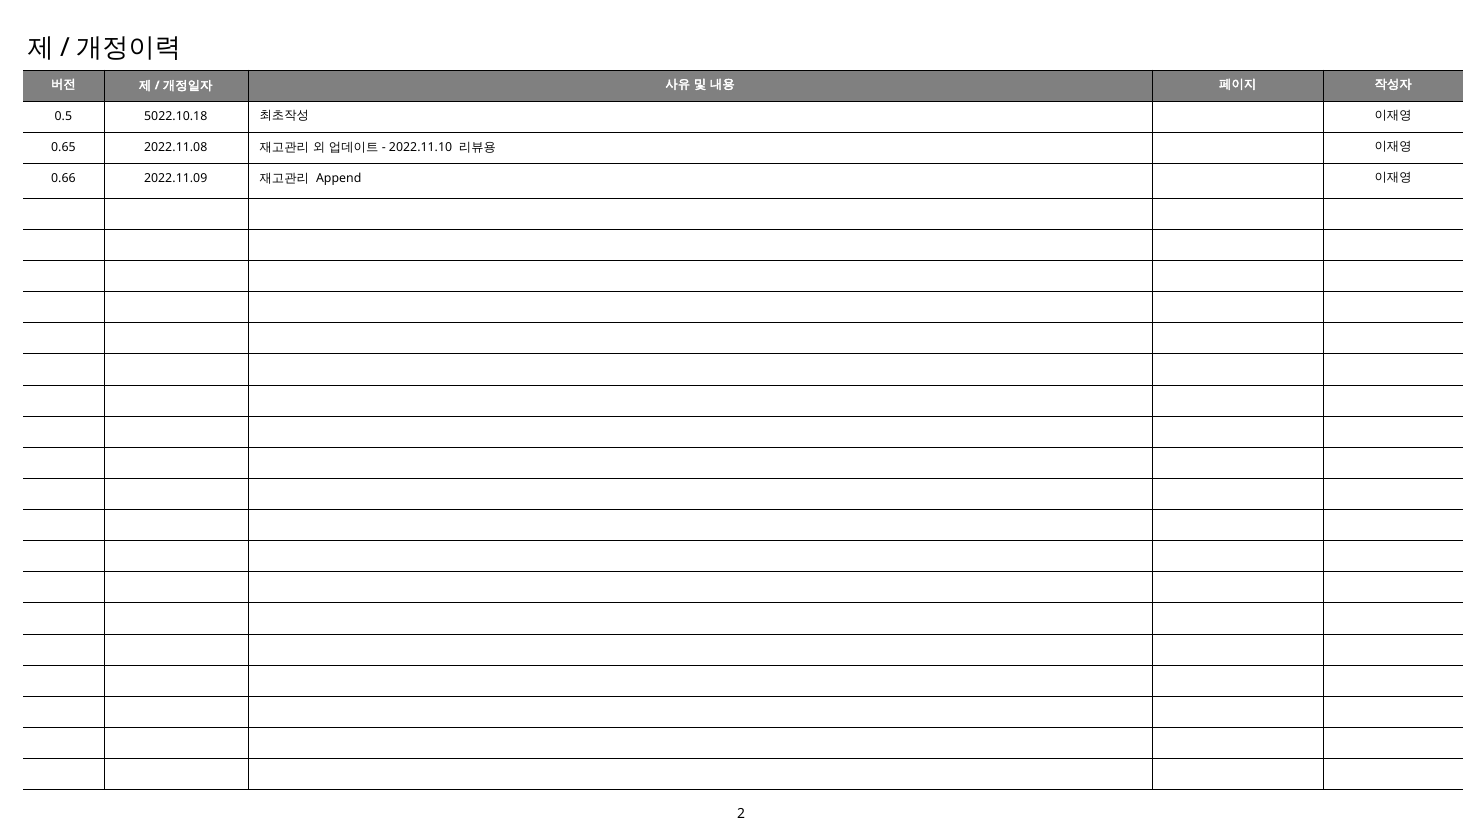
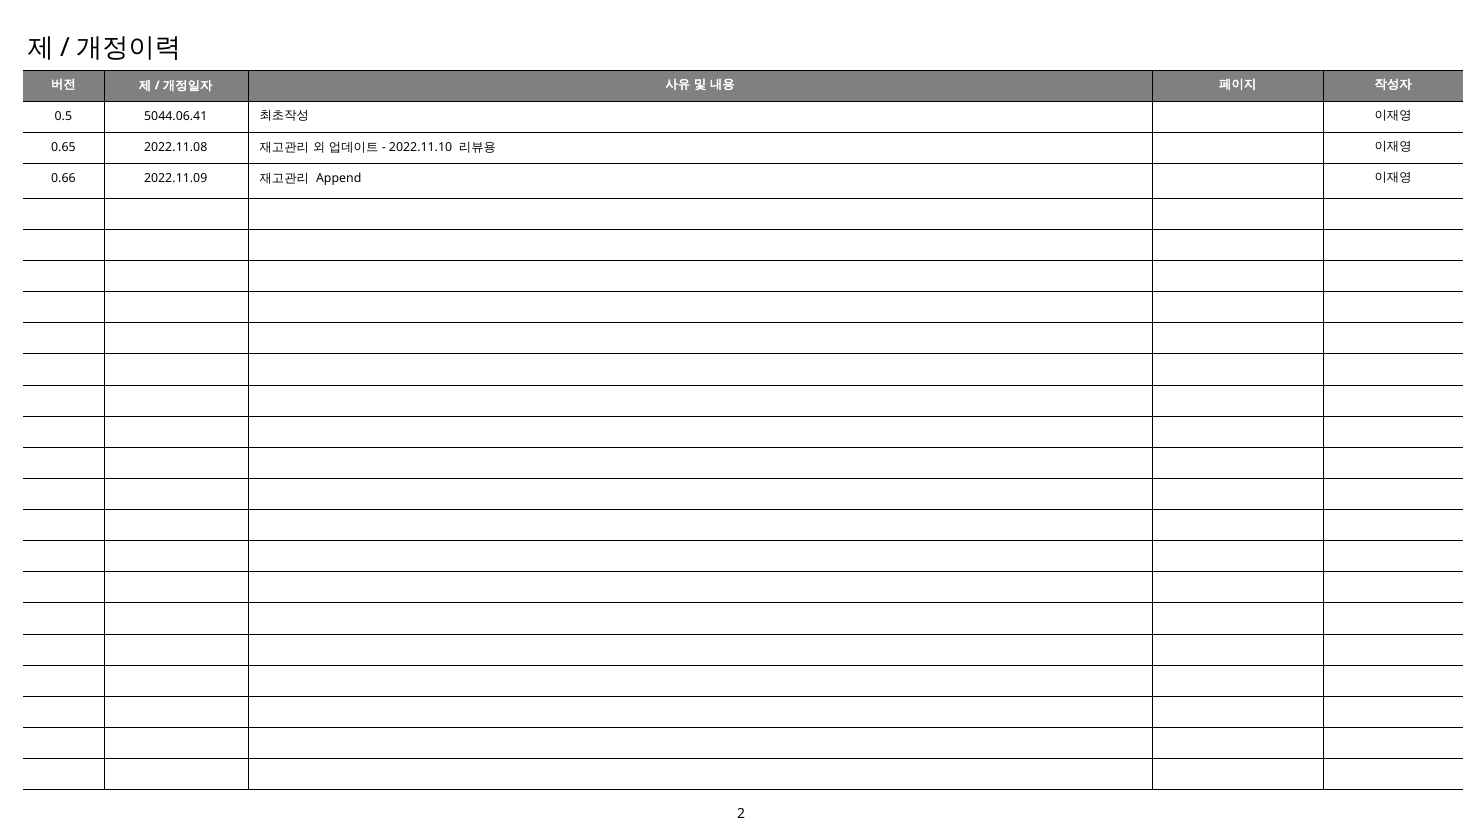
5022.10.18: 5022.10.18 -> 5044.06.41 (176, 116)
